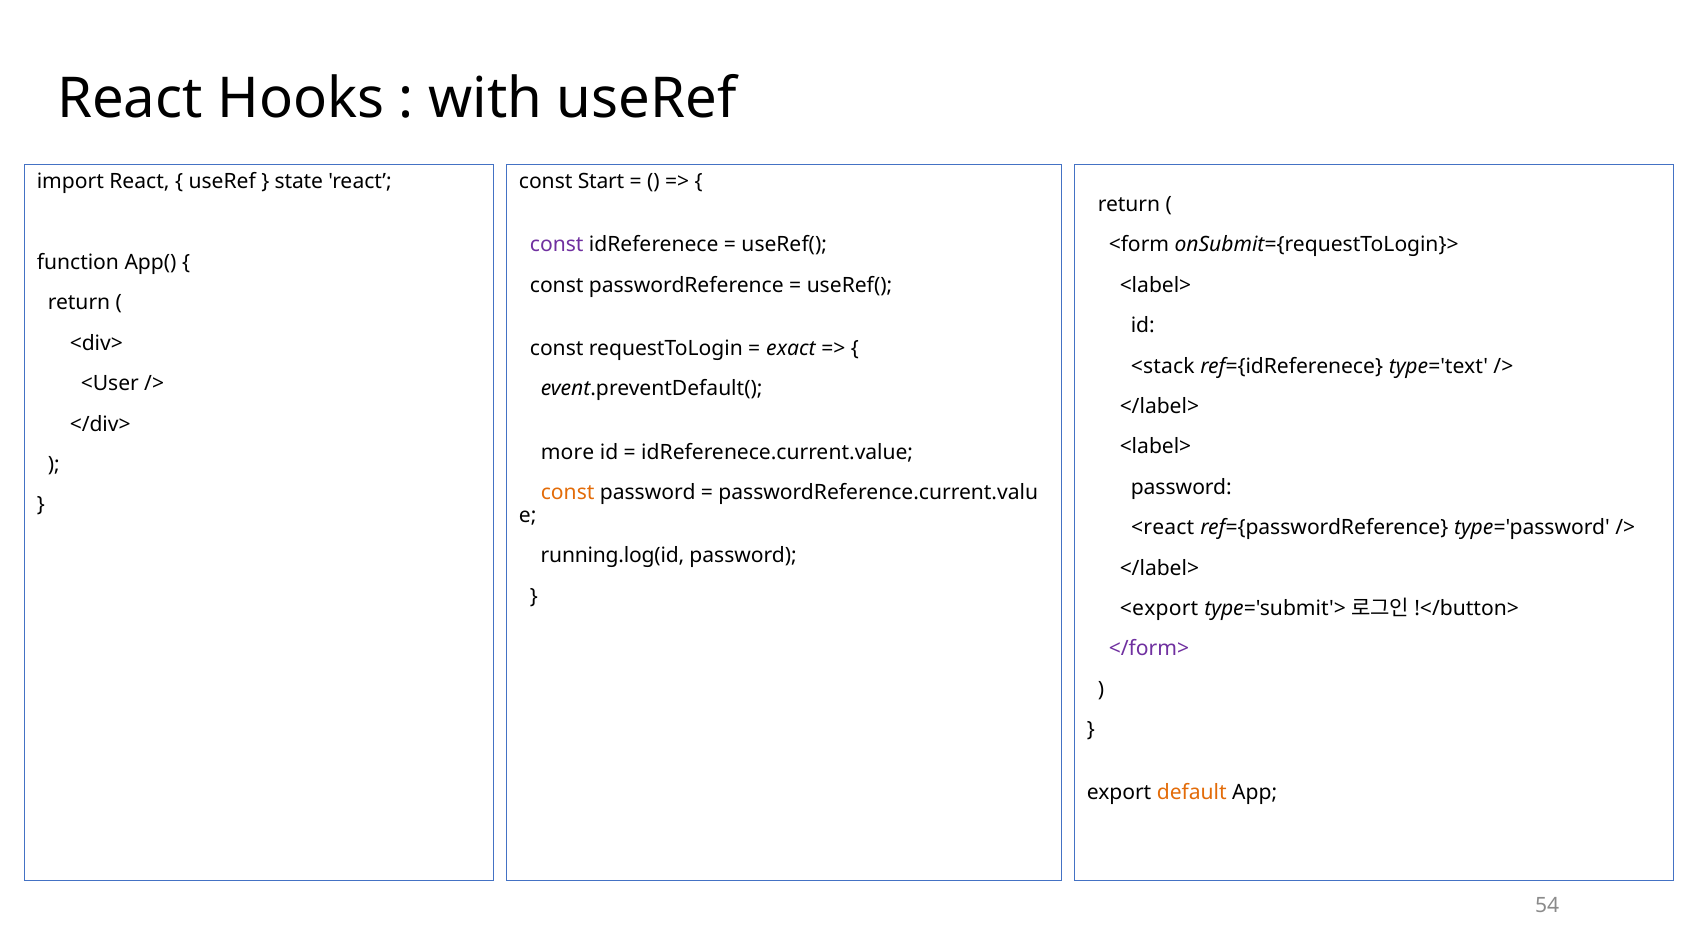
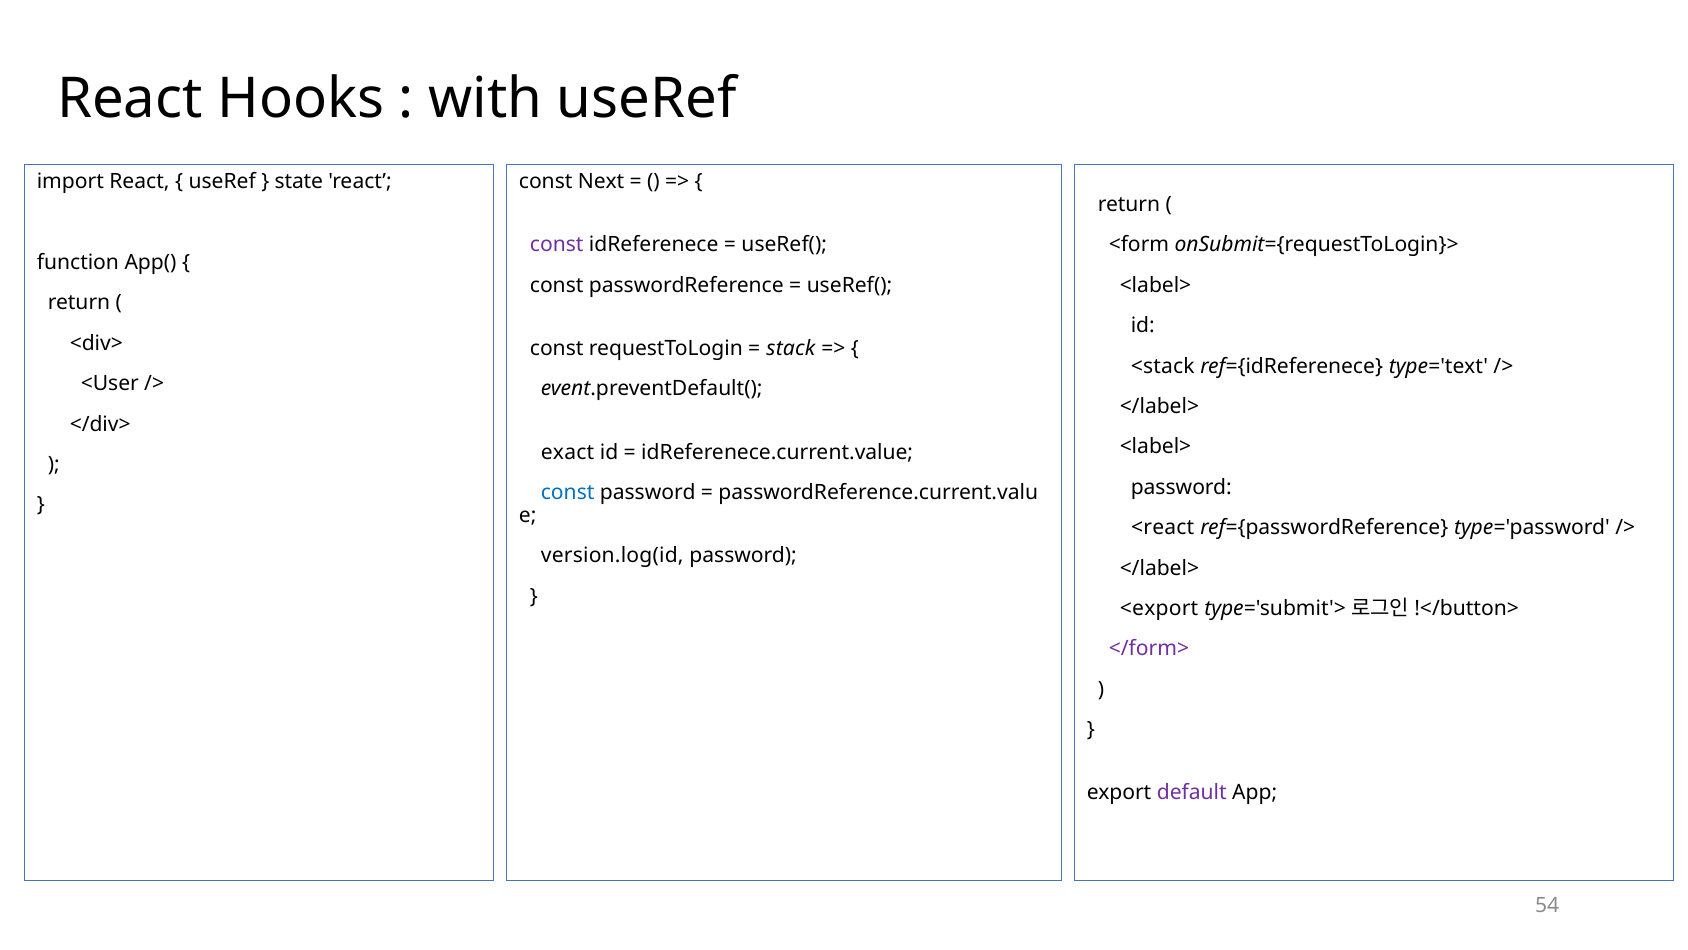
Start: Start -> Next (601, 182)
exact: exact -> stack (791, 348)
more: more -> exact (568, 452)
const colour: orange -> blue (568, 492)
running.log(id: running.log(id -> version.log(id (612, 555)
default colour: orange -> purple (1192, 792)
